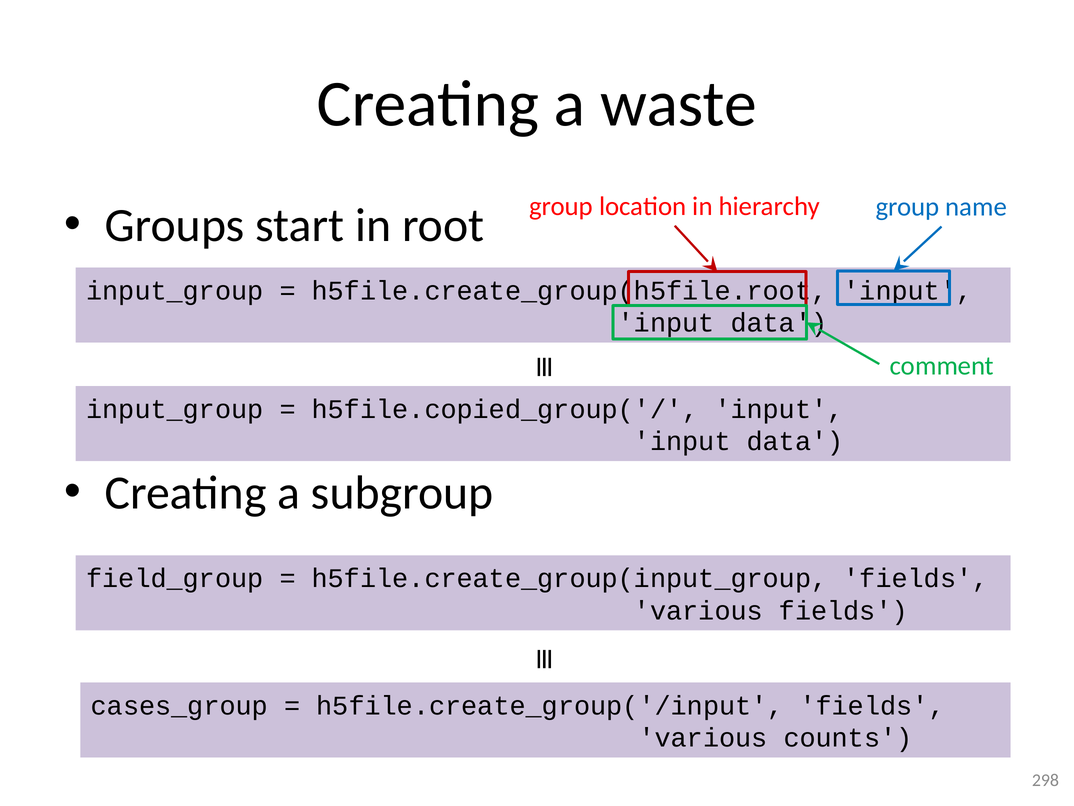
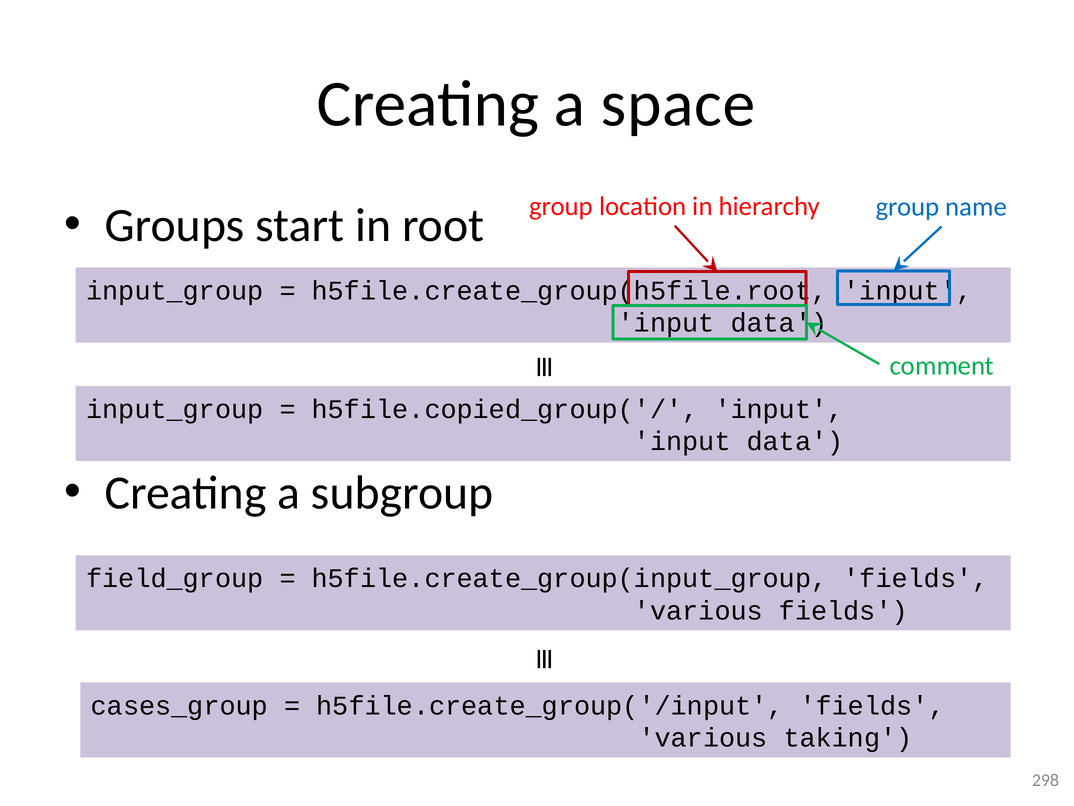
waste: waste -> space (678, 104)
counts: counts -> taking (848, 738)
